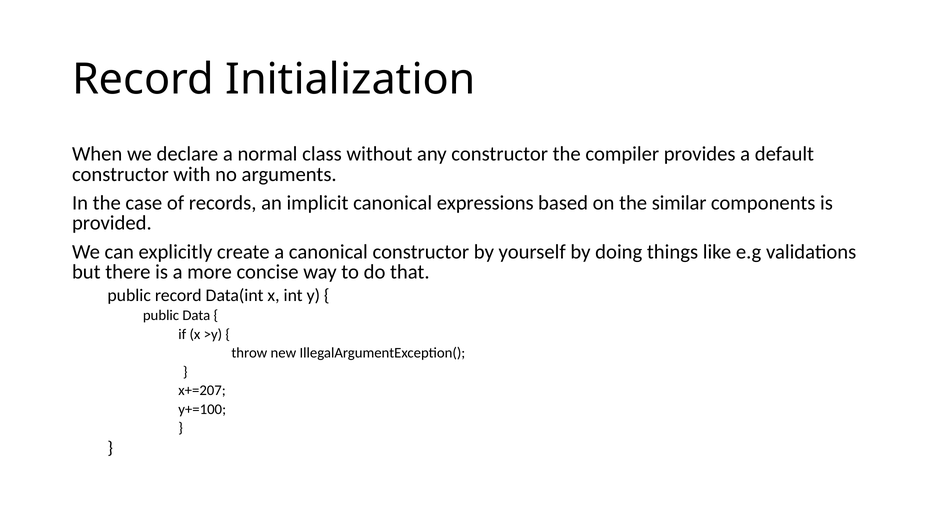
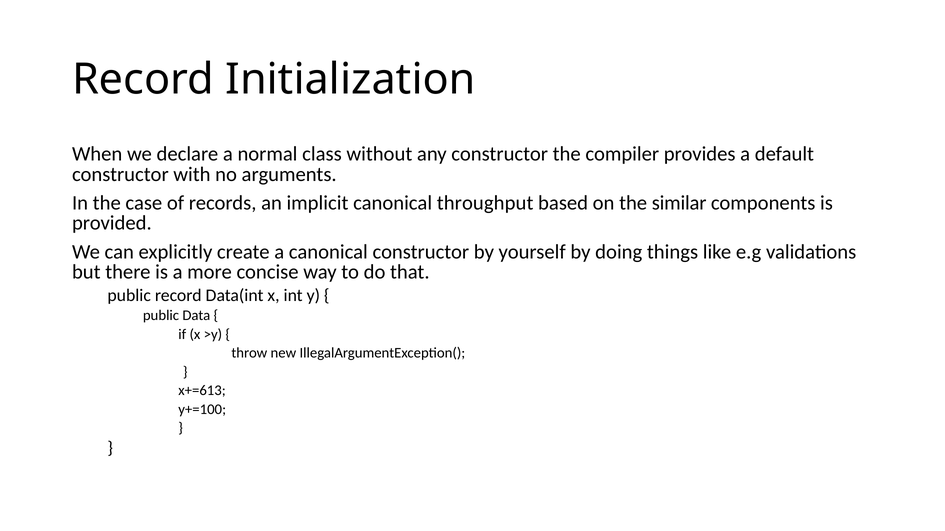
expressions: expressions -> throughput (485, 203)
x+=207: x+=207 -> x+=613 (202, 391)
